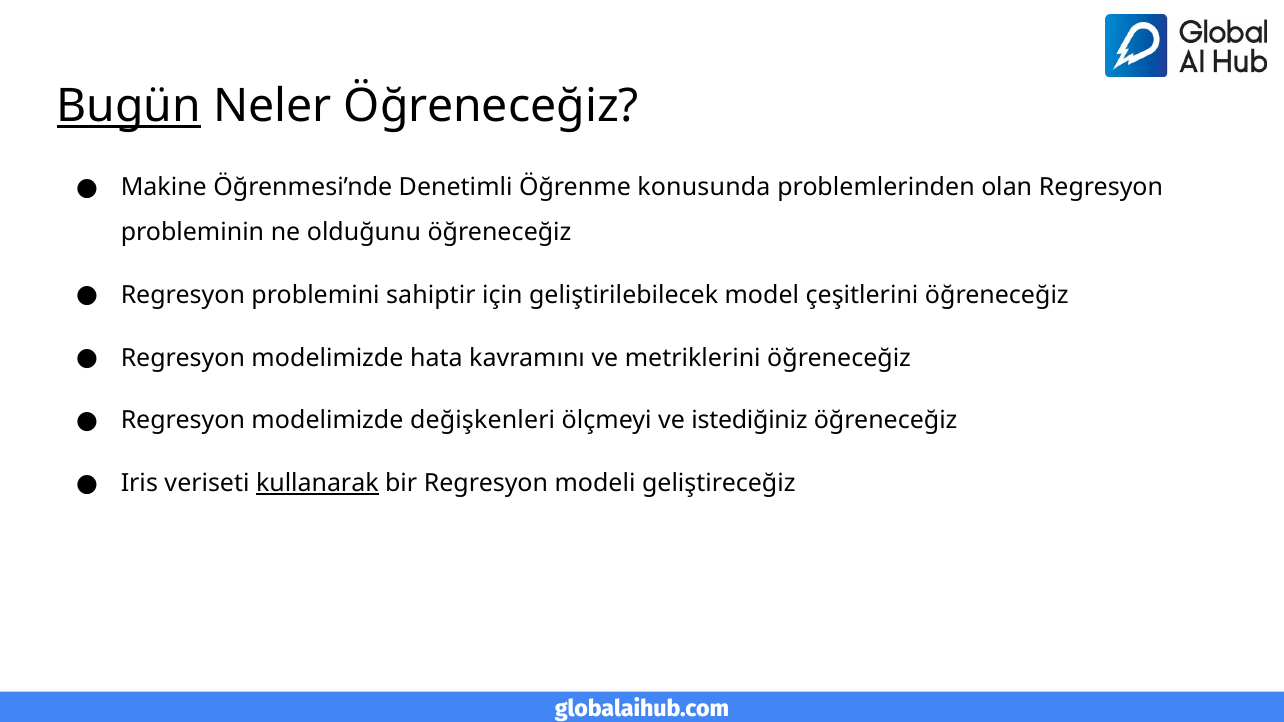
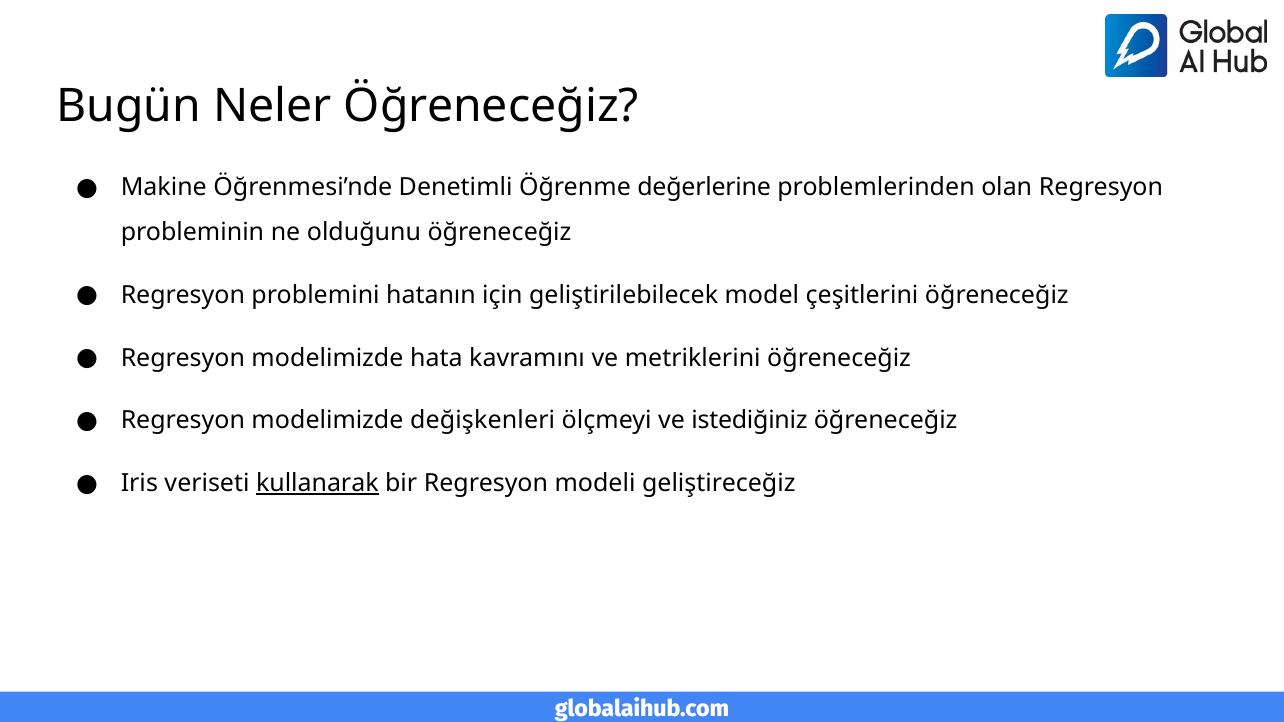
Bugün underline: present -> none (129, 106)
konusunda: konusunda -> değerlerine (704, 187)
sahiptir: sahiptir -> hatanın (431, 295)
